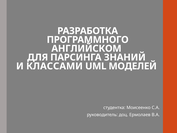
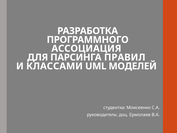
АНГЛИЙСКОМ: АНГЛИЙСКОМ -> АССОЦИАЦИЯ (86, 48)
ЗНАНИЙ: ЗНАНИЙ -> ПРАВИЛ (125, 57)
